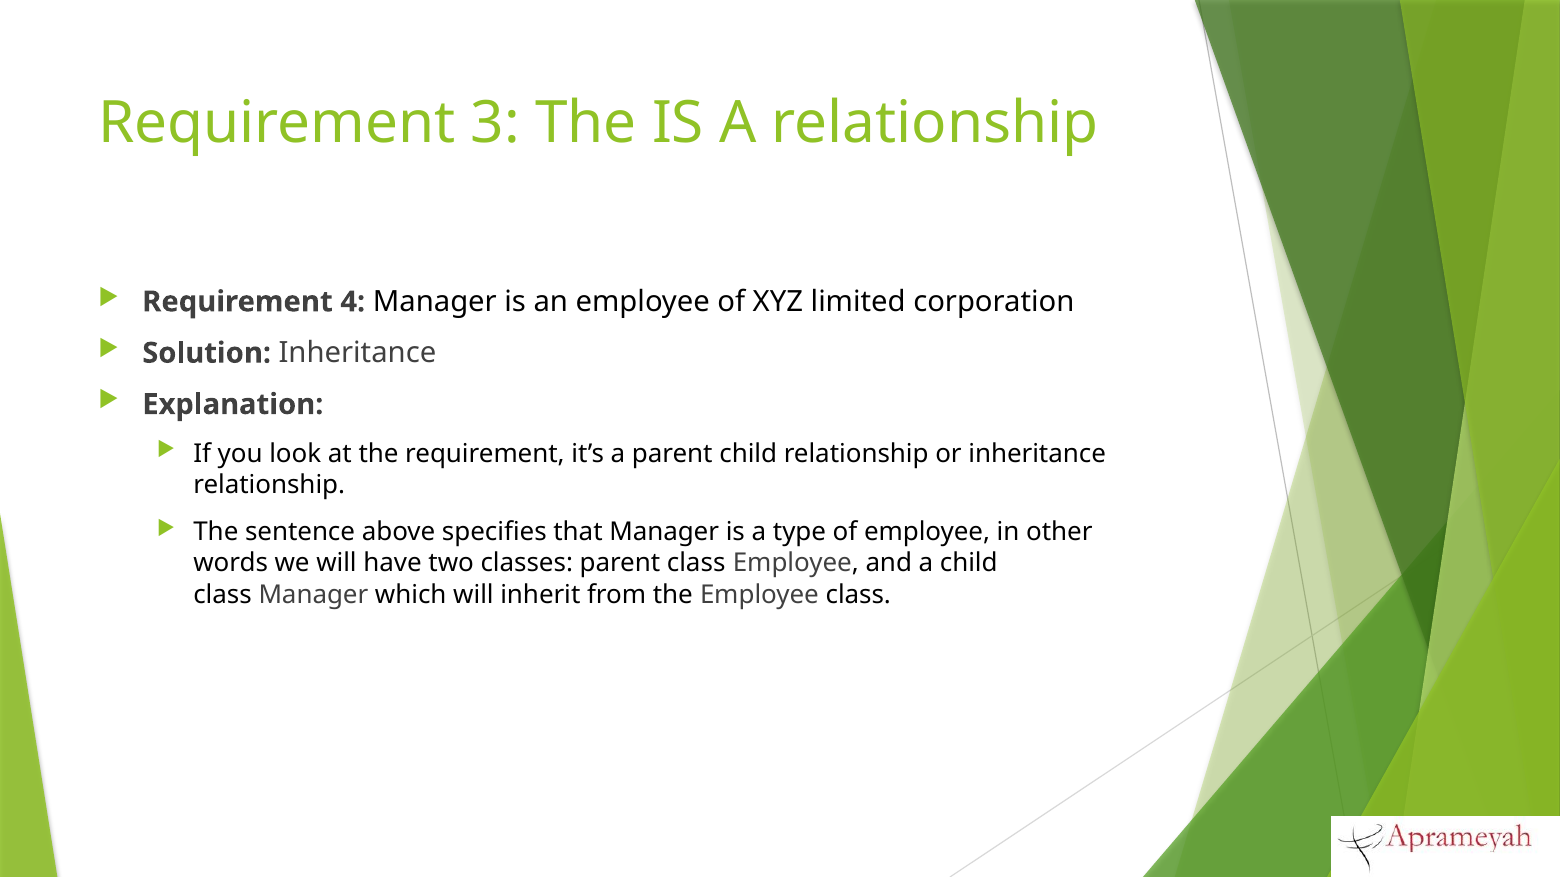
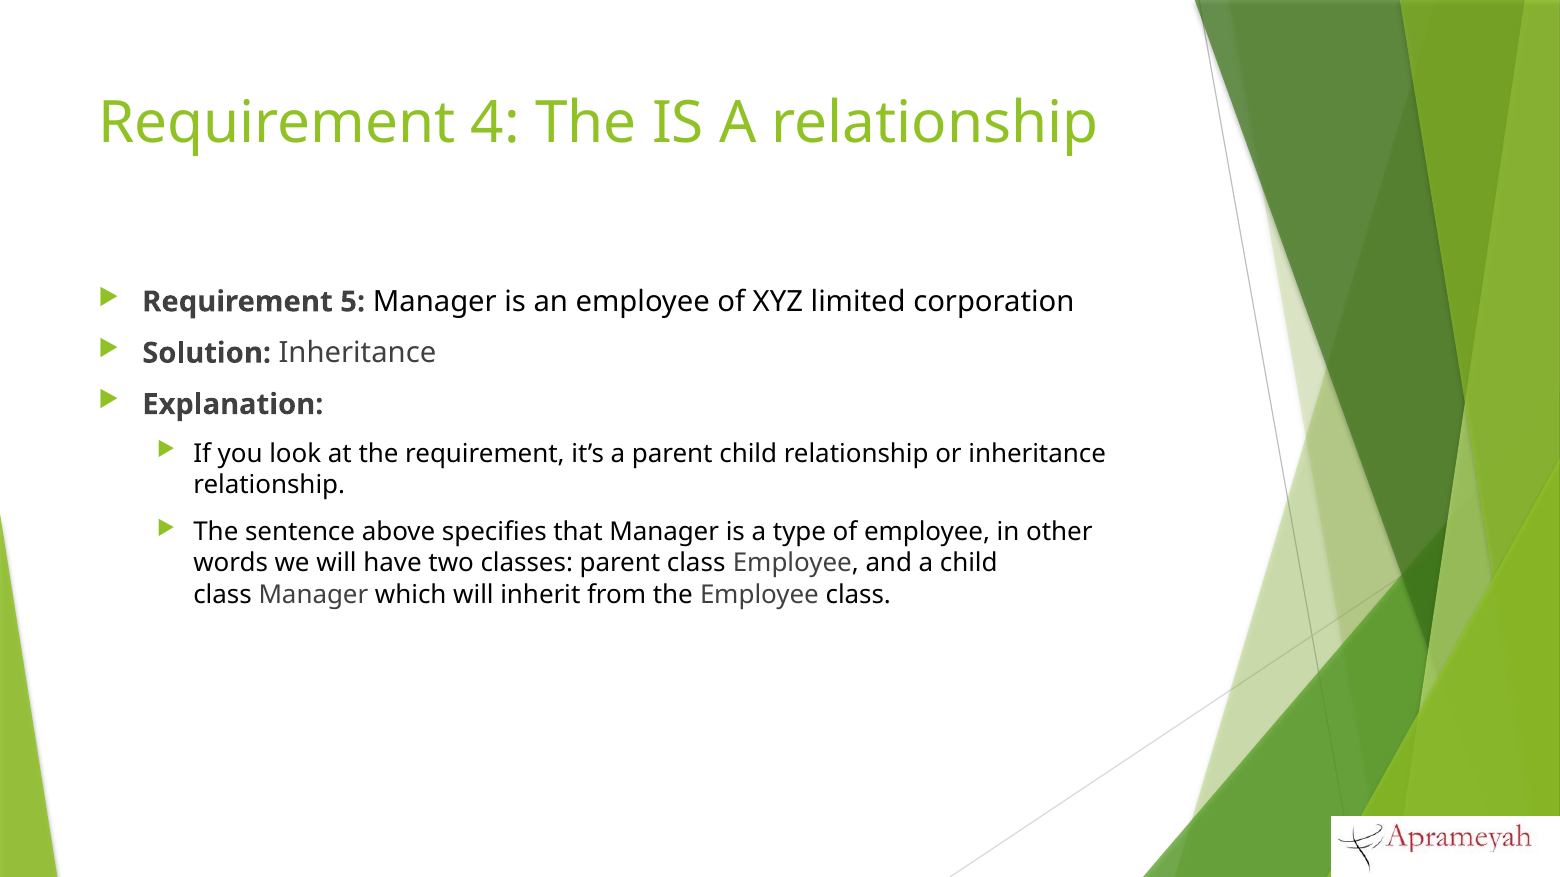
3: 3 -> 4 (495, 123)
4: 4 -> 5 (353, 302)
